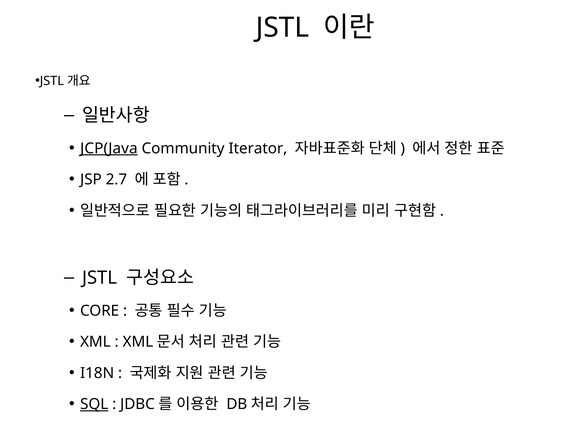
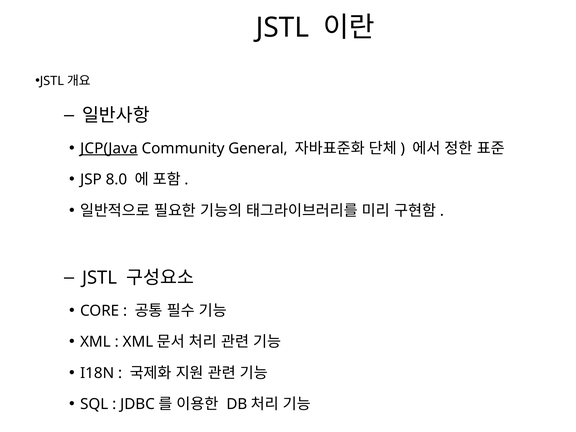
Iterator: Iterator -> General (258, 148)
2.7: 2.7 -> 8.0 (116, 180)
SQL underline: present -> none (94, 404)
